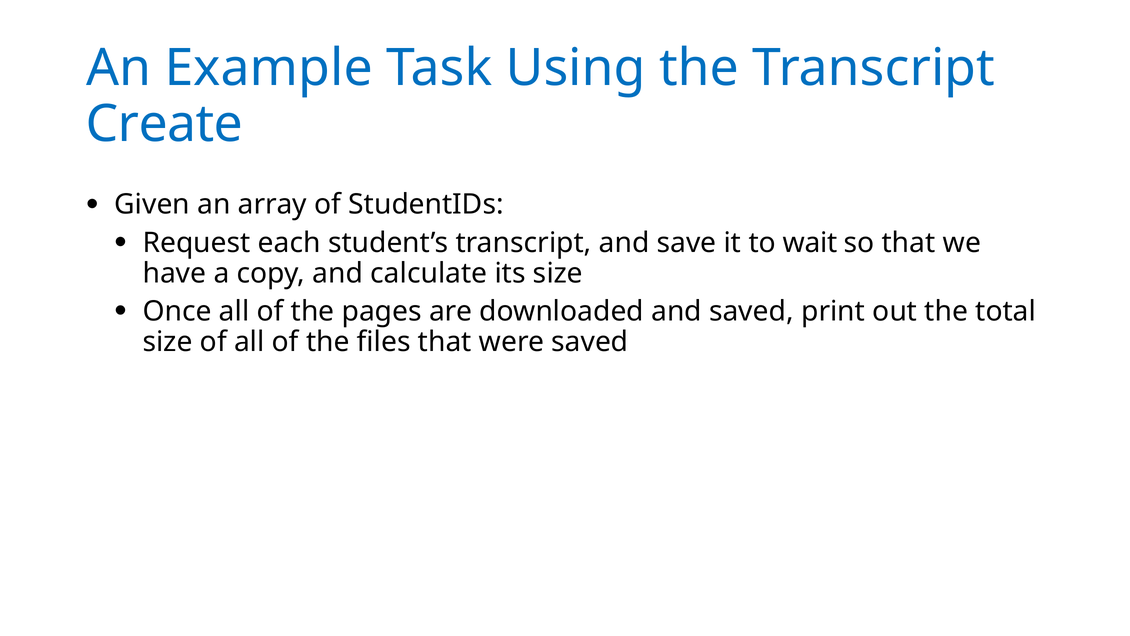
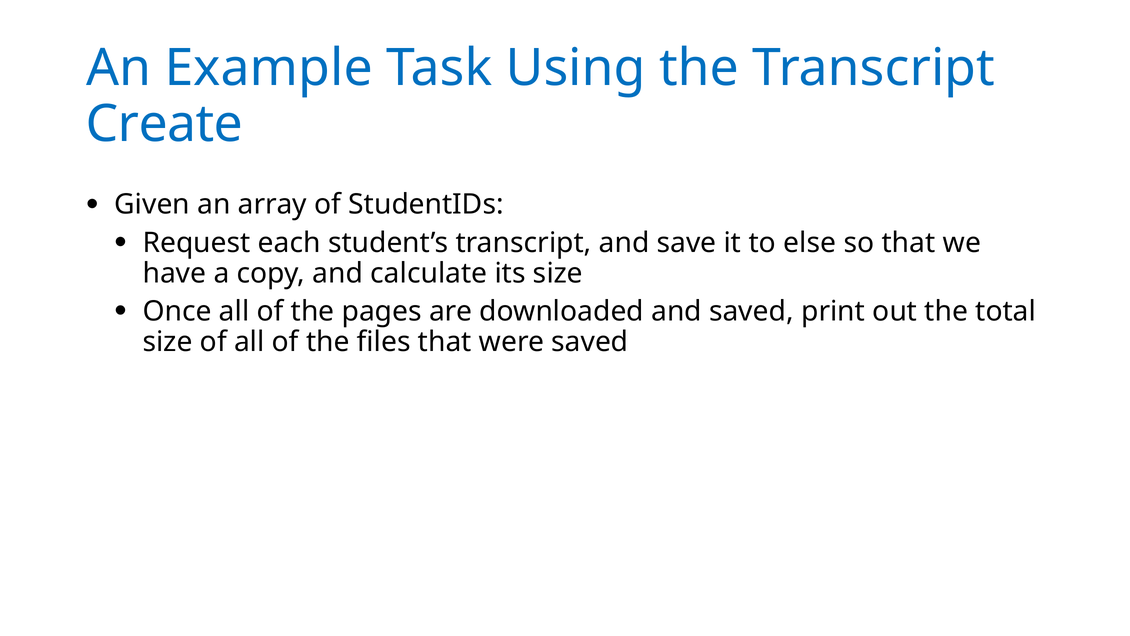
wait: wait -> else (810, 243)
